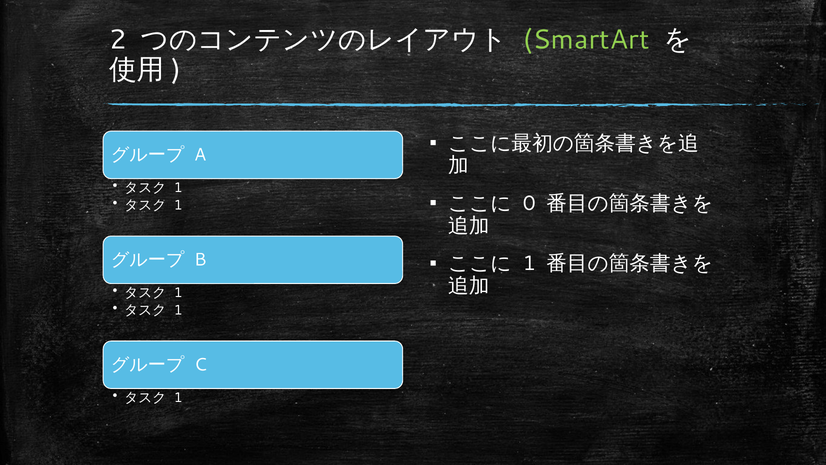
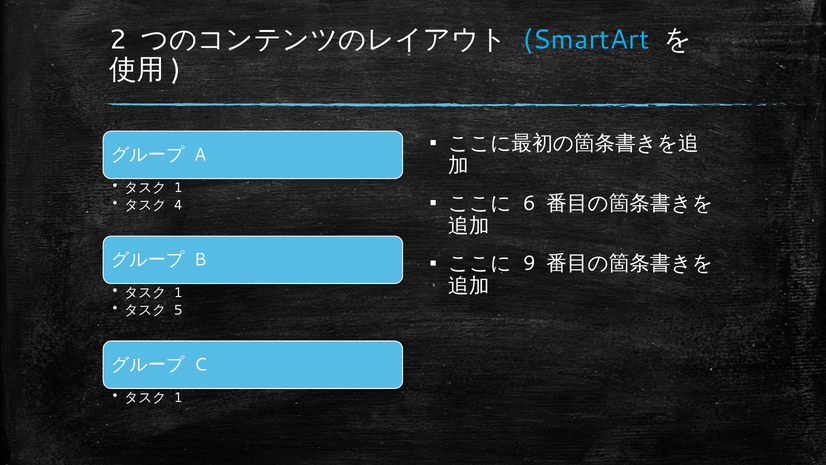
SmartArt colour: light green -> light blue (586, 40)
0: 0 -> 6 (529, 203)
1: 1 -> 4 (178, 205)
1: 1 -> 9 (529, 263)
1: 1 -> 5 (178, 310)
